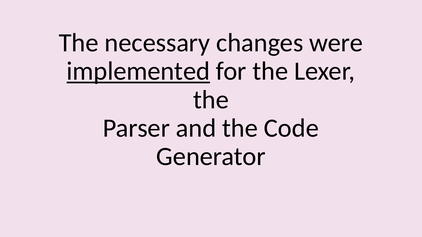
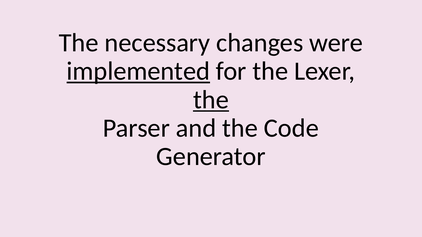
the underline: none -> present (211, 100)
